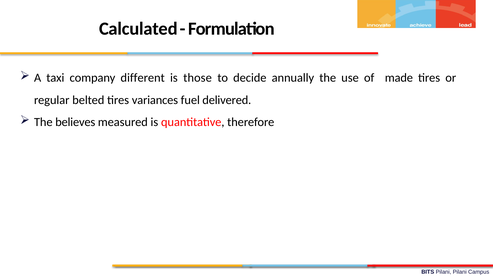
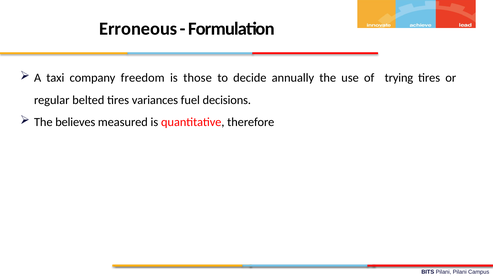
Calculated: Calculated -> Erroneous (138, 29)
different: different -> freedom (143, 78)
made: made -> trying (399, 78)
delivered: delivered -> decisions (227, 100)
